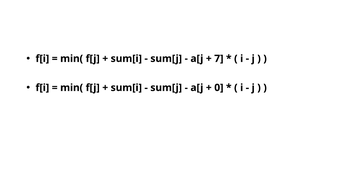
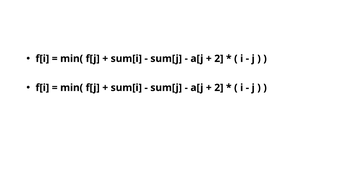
7: 7 -> 2 (219, 59)
0: 0 -> 2 (219, 88)
